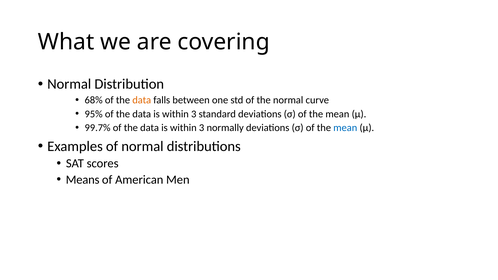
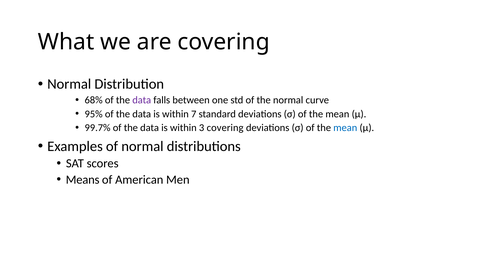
data colour: orange -> purple (142, 100)
3: 3 -> 7 (194, 114)
3 normally: normally -> covering (225, 128)
